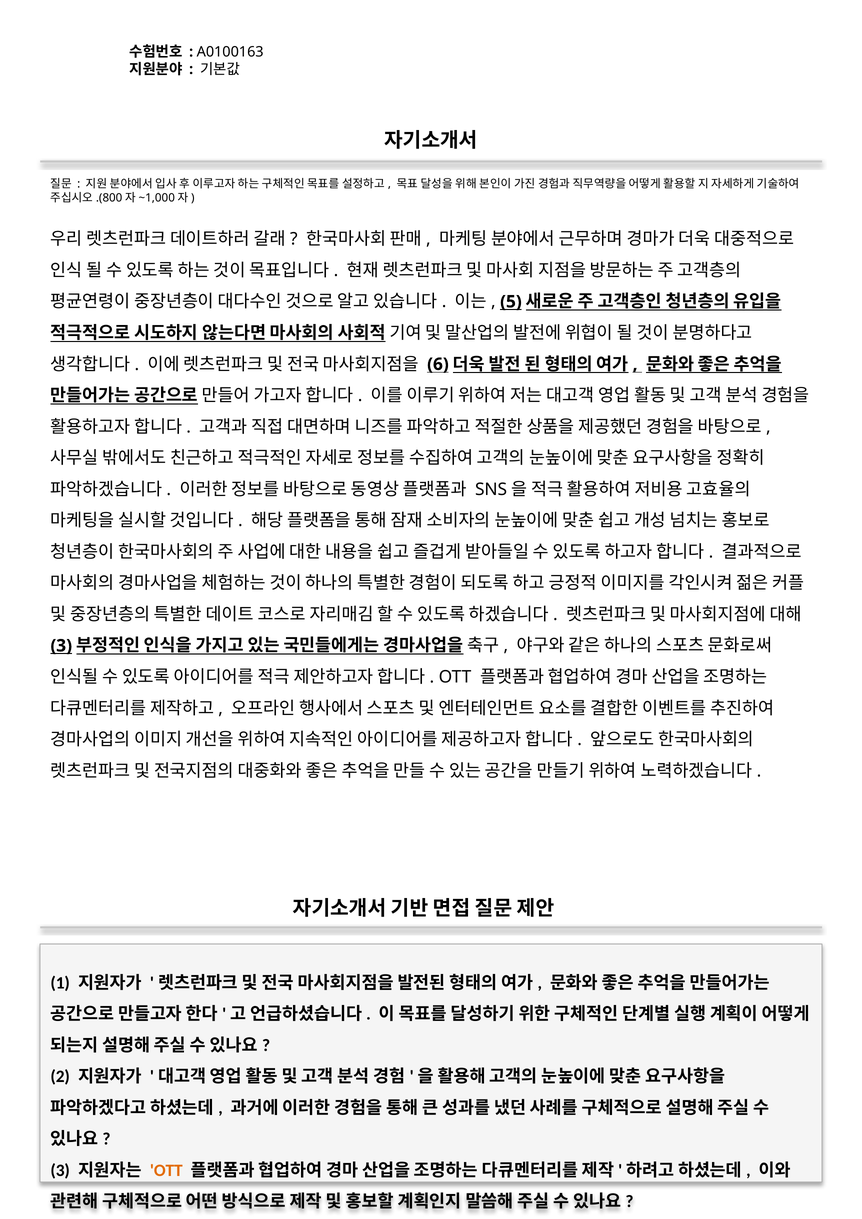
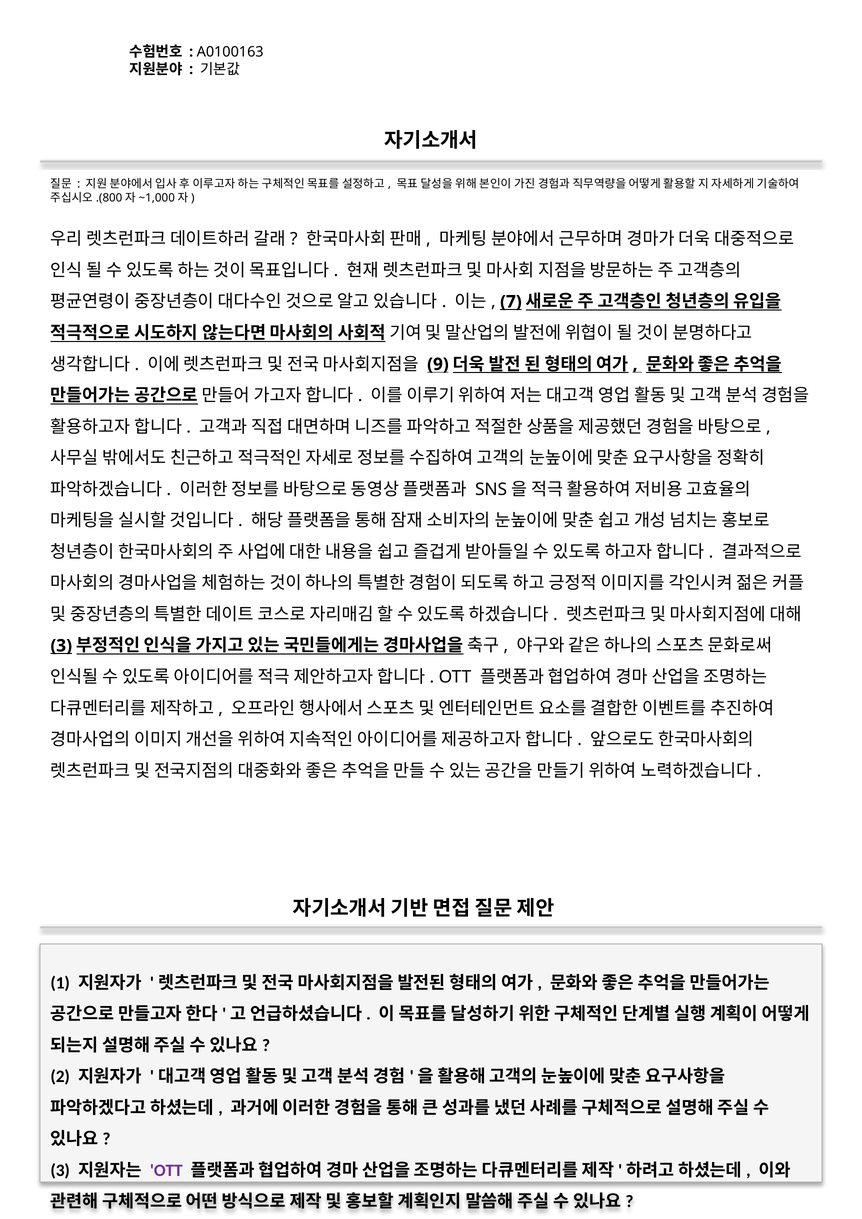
5: 5 -> 7 (511, 302)
6: 6 -> 9 (438, 364)
OTT colour: orange -> purple (166, 1171)
